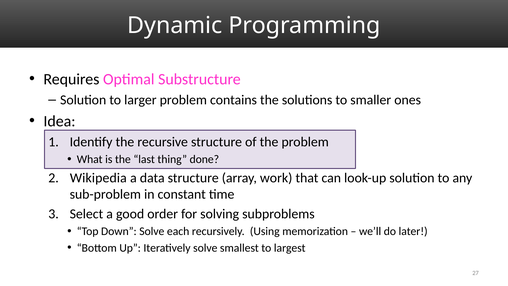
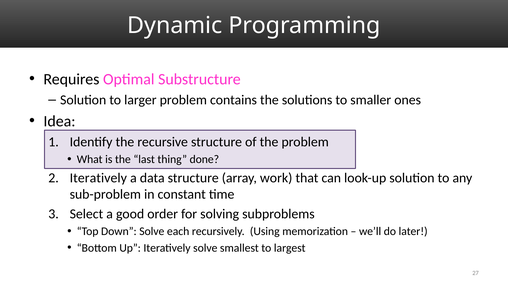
Wikipedia: Wikipedia -> Iteratively (98, 178)
